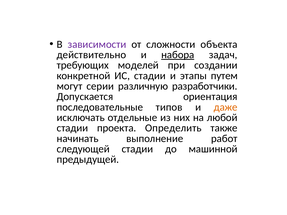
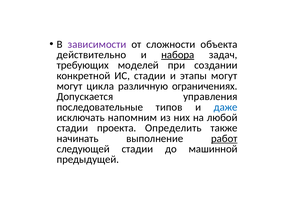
этапы путем: путем -> могут (224, 76)
серии: серии -> цикла (100, 86)
разработчики: разработчики -> ограничениях (205, 86)
ориентация: ориентация -> управления (210, 97)
даже colour: orange -> blue (226, 107)
отдельные: отдельные -> напомним (132, 118)
работ underline: none -> present (224, 139)
